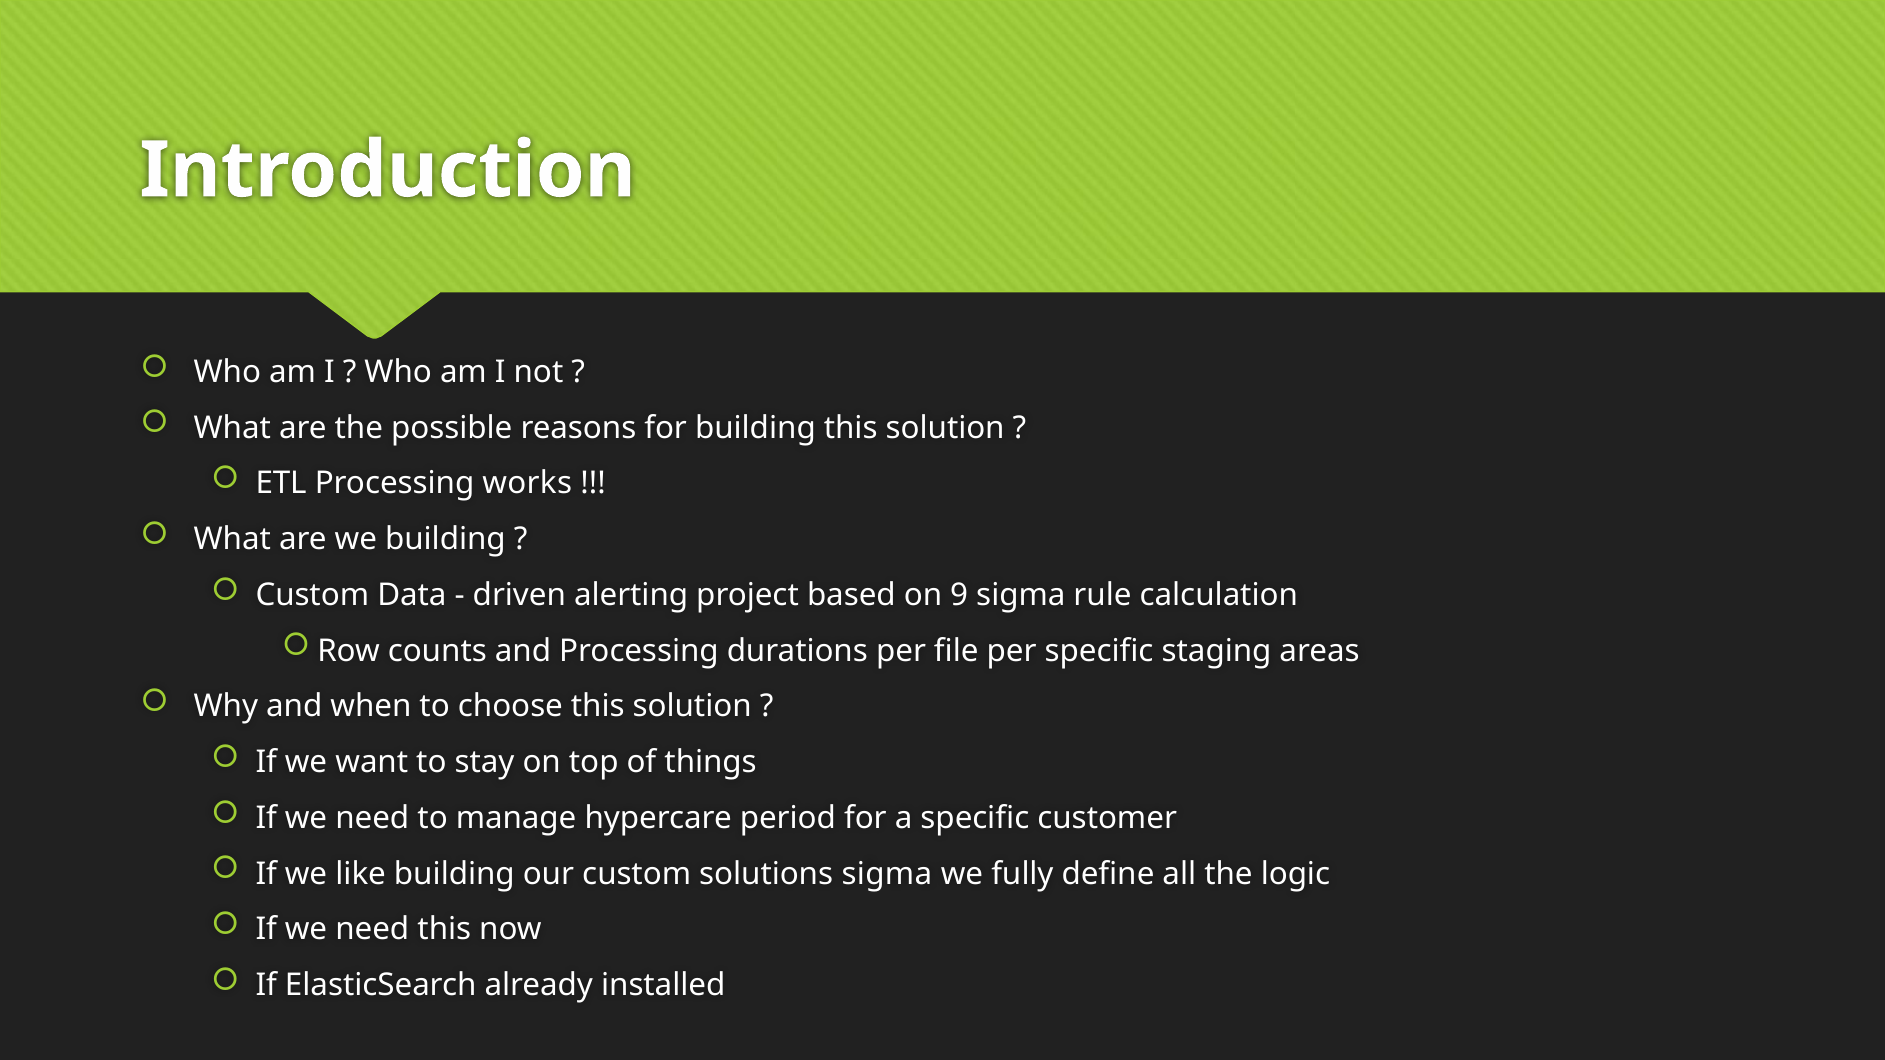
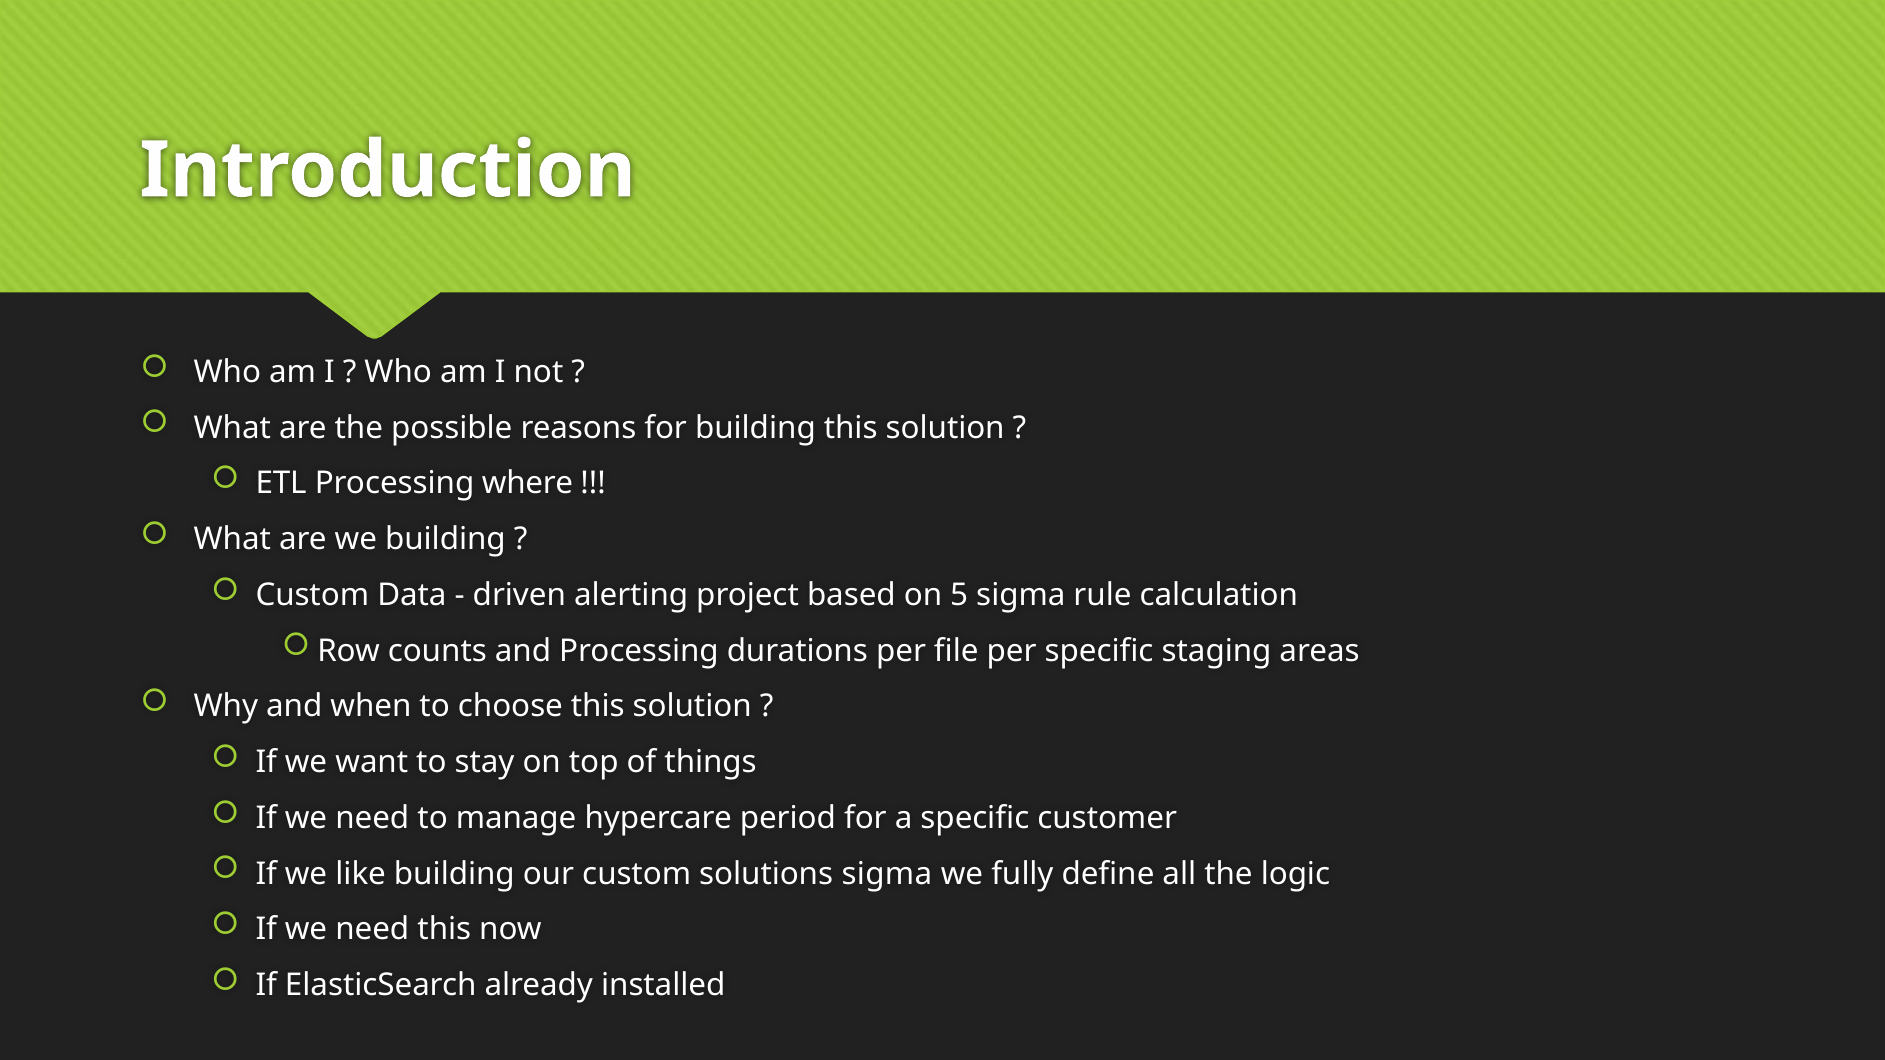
works: works -> where (528, 484)
9: 9 -> 5 (959, 595)
